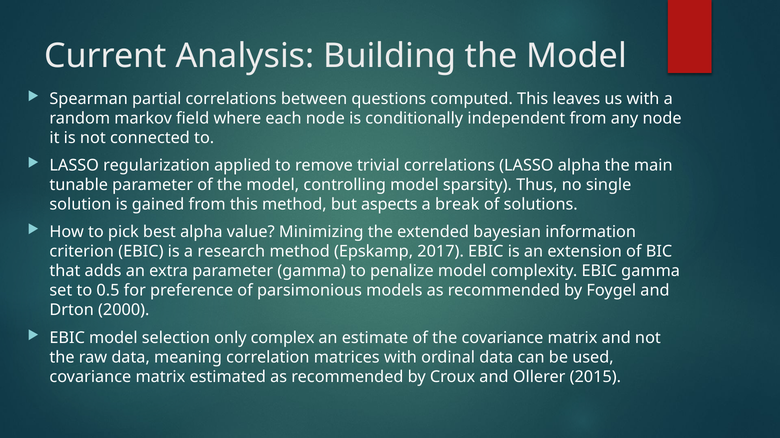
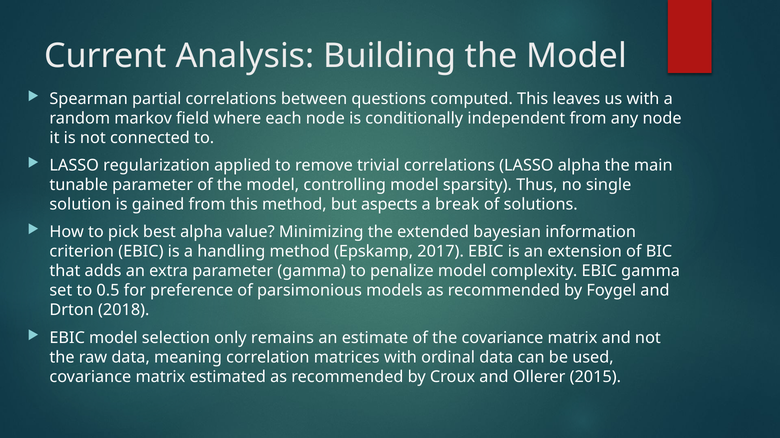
research: research -> handling (231, 252)
2000: 2000 -> 2018 (124, 311)
complex: complex -> remains (282, 338)
